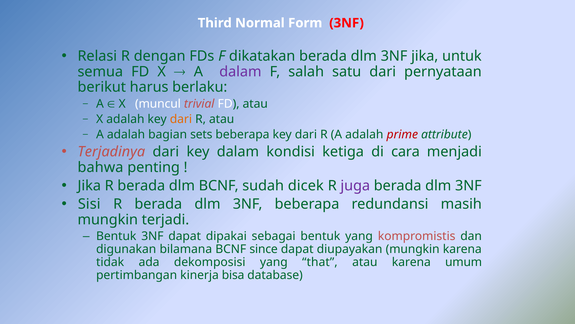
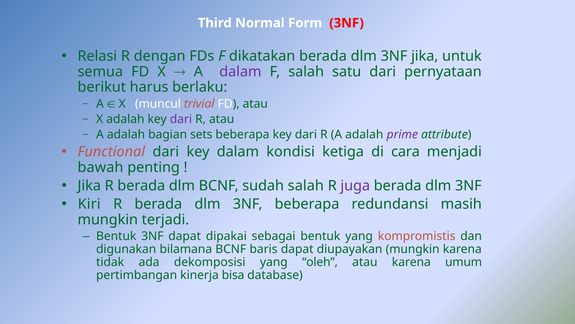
dari colour: orange -> purple (181, 119)
prime colour: red -> purple (402, 135)
Terjadinya: Terjadinya -> Functional (111, 152)
bahwa: bahwa -> bawah (100, 167)
sudah dicek: dicek -> salah (306, 186)
Sisi: Sisi -> Kiri (89, 204)
since: since -> baris (264, 249)
that: that -> oleh (320, 262)
